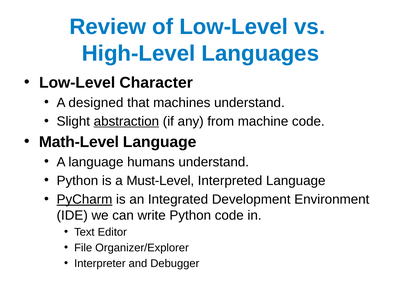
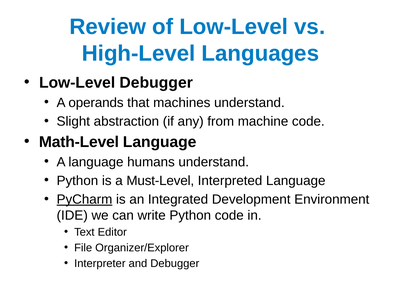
Low-Level Character: Character -> Debugger (156, 83)
designed: designed -> operands (96, 103)
abstraction underline: present -> none (126, 121)
